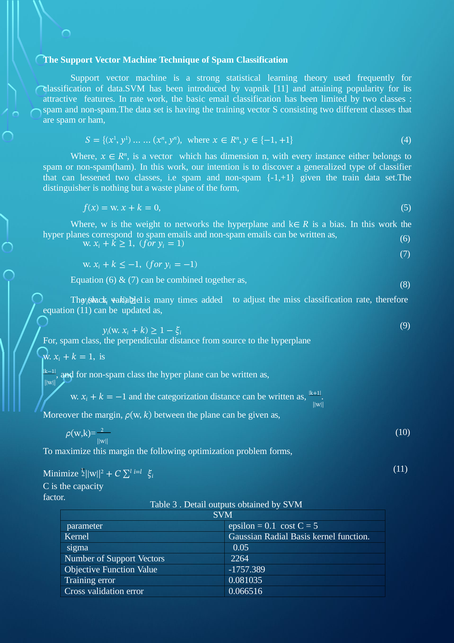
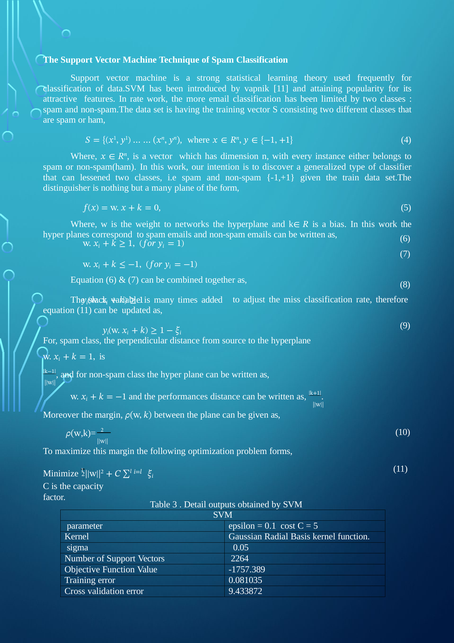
basic: basic -> more (196, 99)
a waste: waste -> many (162, 188)
categorization: categorization -> performances (183, 396)
0.066516: 0.066516 -> 9.433872 (245, 591)
